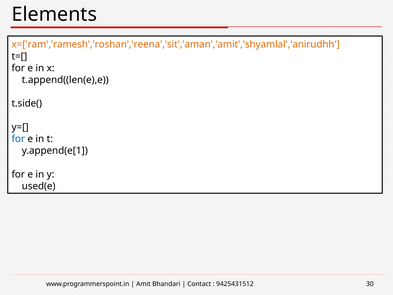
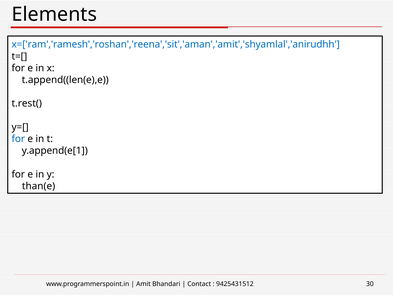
x=['ram','ramesh','roshan','reena','sit','aman','amit','shyamlal','anirudhh colour: orange -> blue (176, 44)
t.side(: t.side( -> t.rest( (27, 103)
used(e: used(e -> than(e (39, 186)
